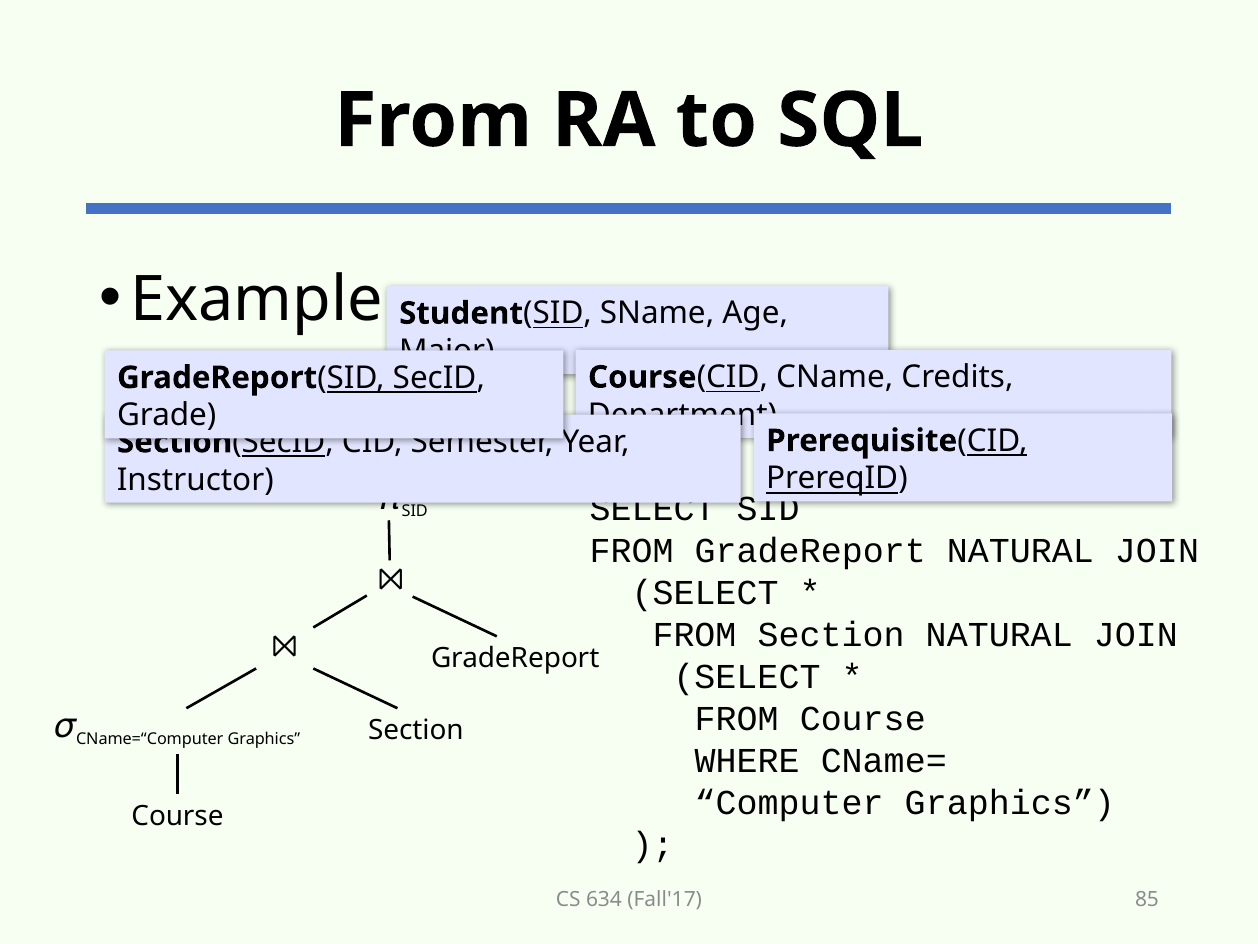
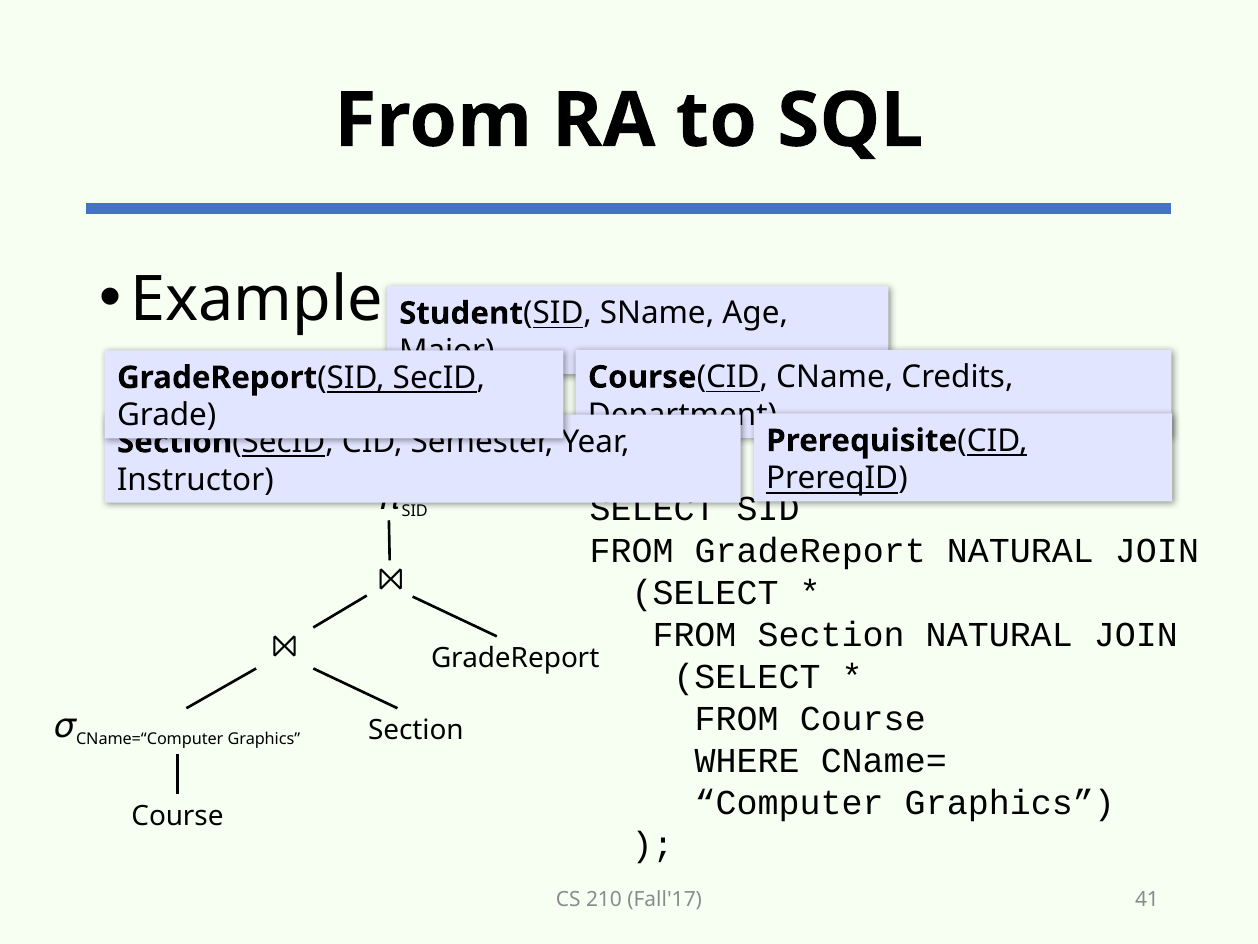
634: 634 -> 210 (604, 899)
85: 85 -> 41 (1147, 899)
